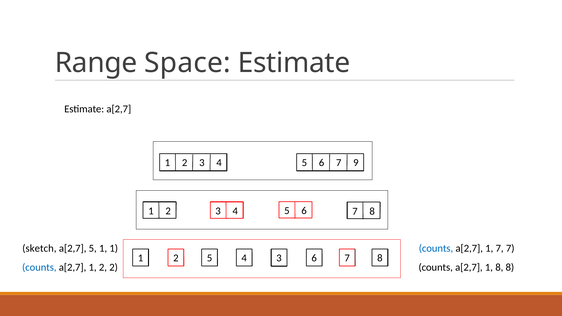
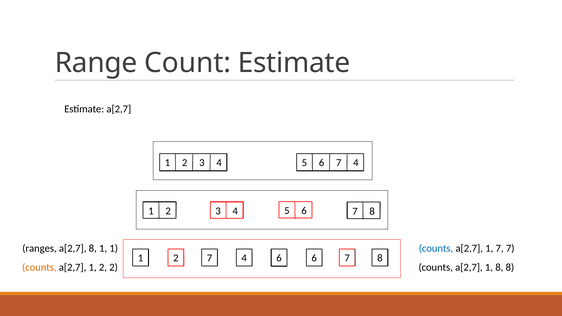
Space: Space -> Count (188, 63)
7 9: 9 -> 4 (356, 163)
sketch: sketch -> ranges (39, 248)
a[2,7 5: 5 -> 8 (93, 248)
2 5: 5 -> 7 (210, 258)
1 3: 3 -> 6 (279, 258)
counts colour: blue -> orange (39, 267)
